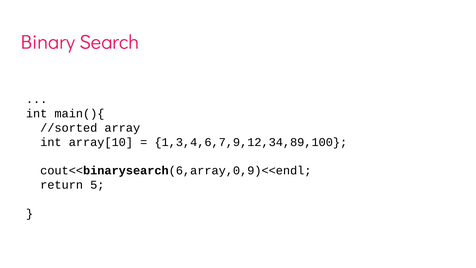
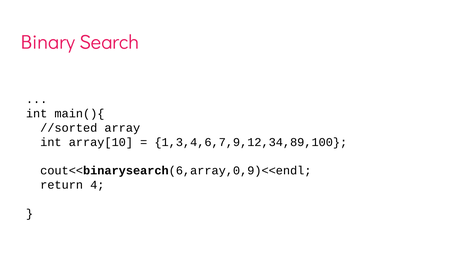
5: 5 -> 4 (97, 185)
